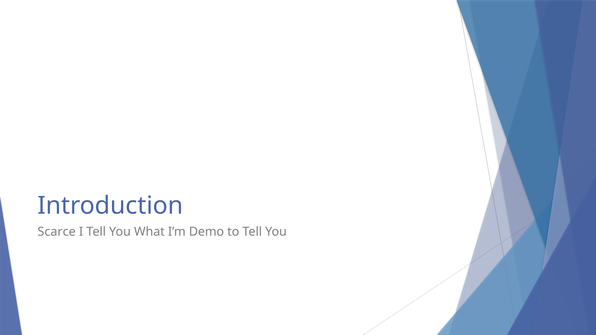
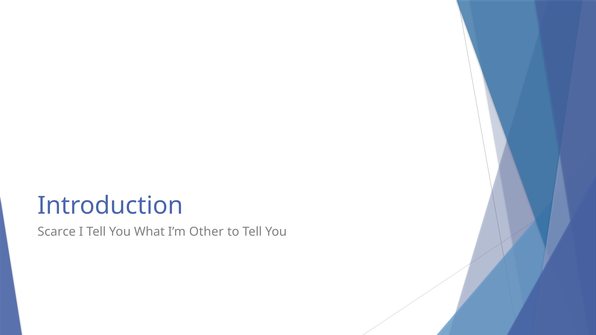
Demo: Demo -> Other (206, 232)
